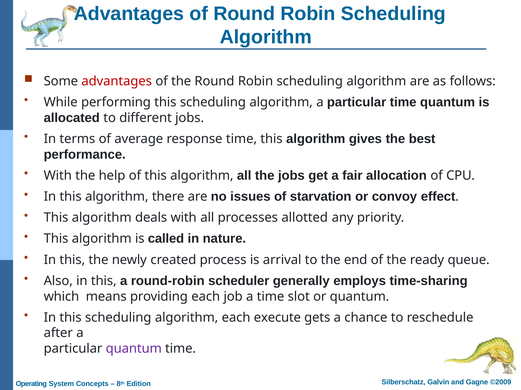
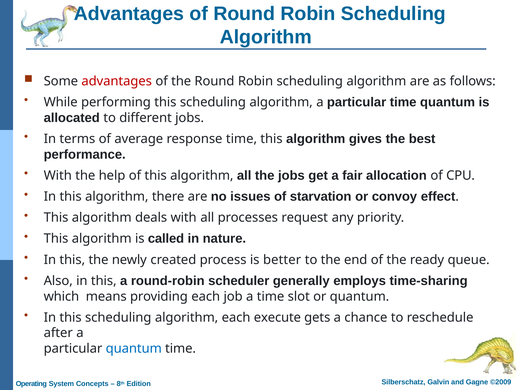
allotted: allotted -> request (305, 218)
arrival: arrival -> better (282, 260)
quantum colour: purple -> blue (134, 349)
